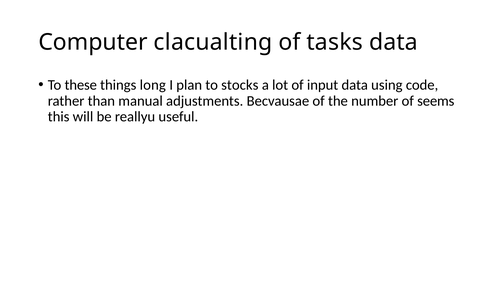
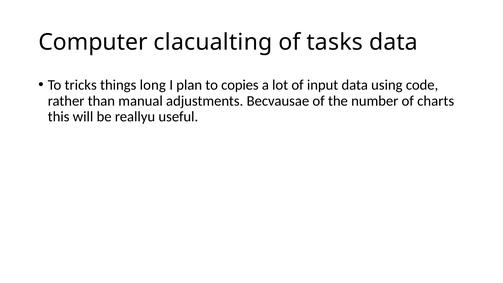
these: these -> tricks (81, 85)
stocks: stocks -> copies (240, 85)
seems: seems -> charts (436, 101)
